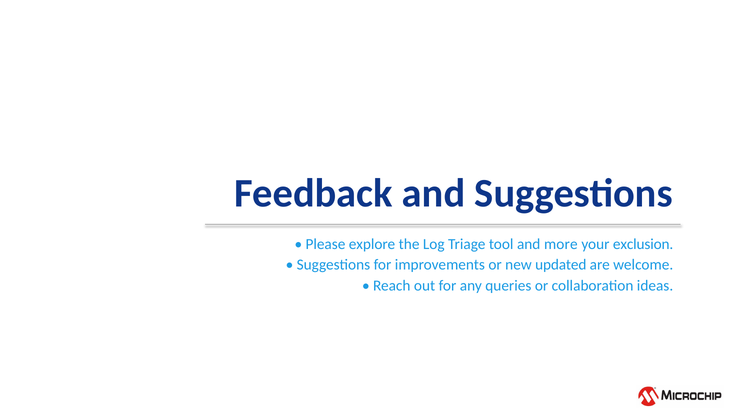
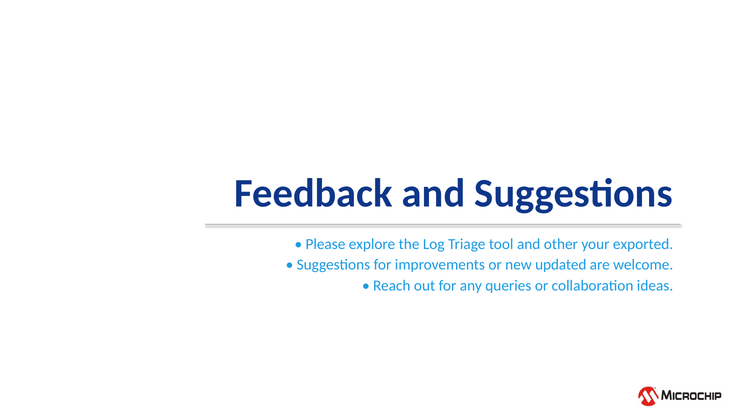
more: more -> other (561, 244)
exclusion: exclusion -> exported (643, 244)
